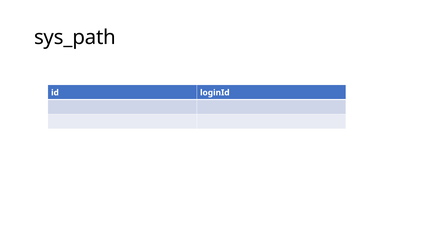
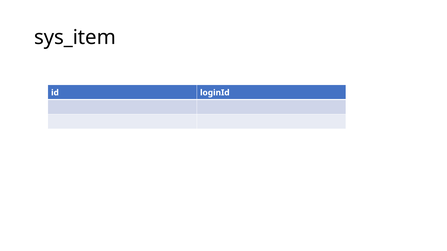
sys_path: sys_path -> sys_item (75, 38)
